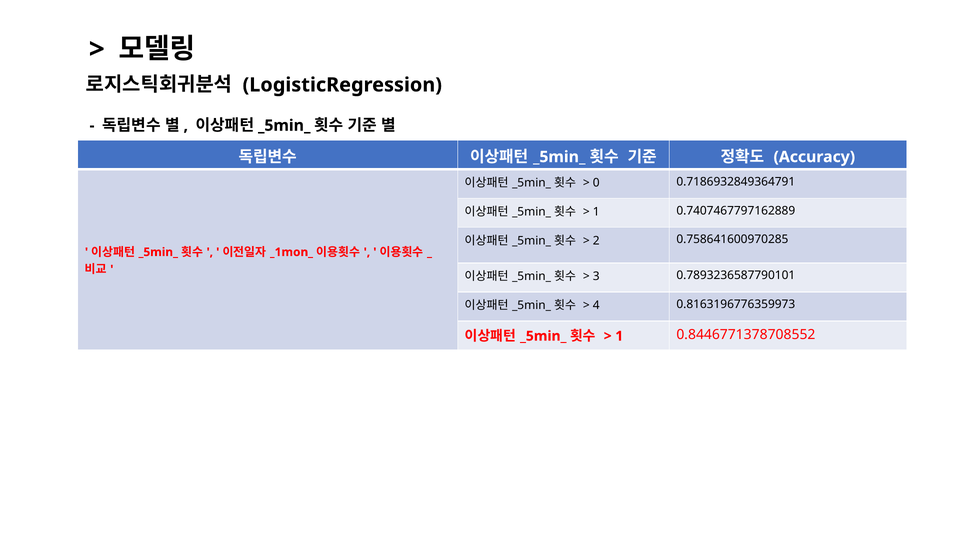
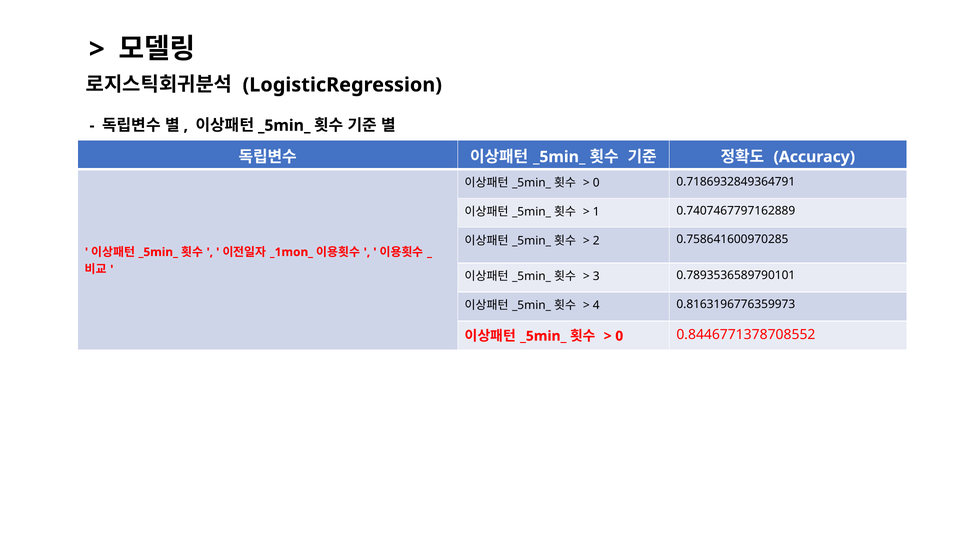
0.7893236587790101: 0.7893236587790101 -> 0.7893536589790101 (736, 275)
1: 1 -> 0 (619, 336)
